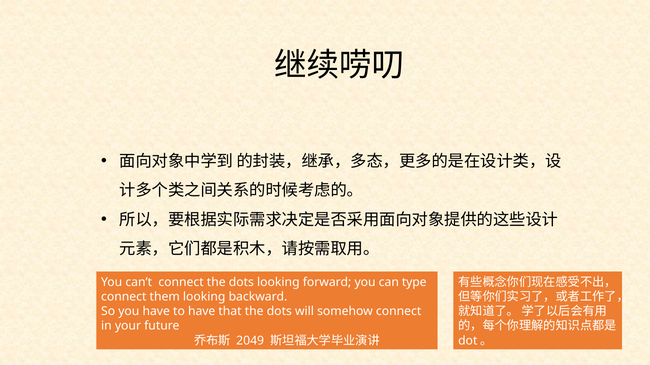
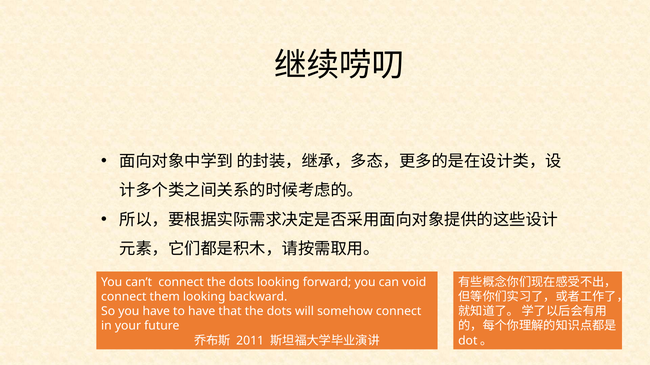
type: type -> void (414, 283)
2049: 2049 -> 2011 (250, 341)
